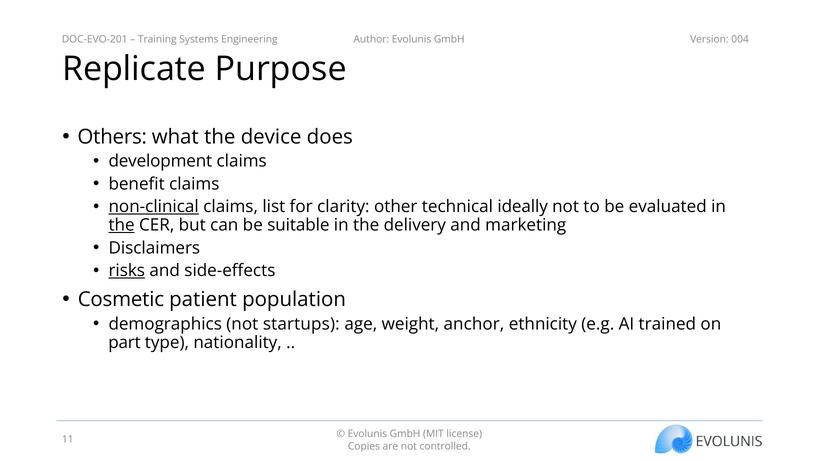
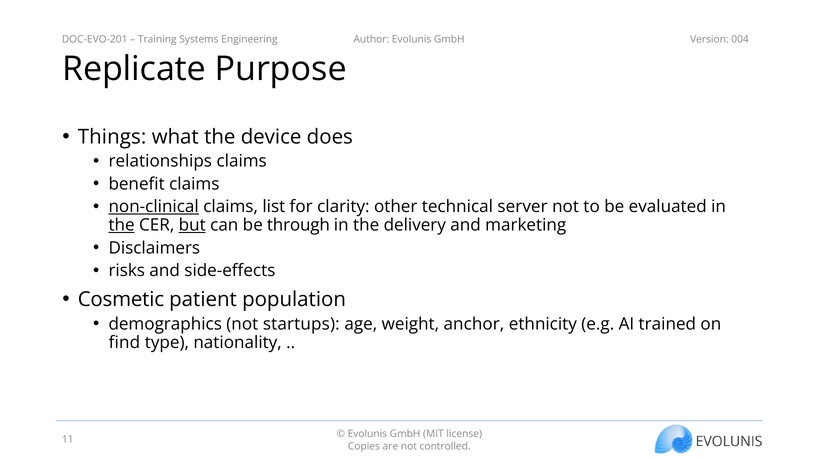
Others: Others -> Things (112, 137)
development: development -> relationships (160, 161)
ideally: ideally -> server (523, 207)
but underline: none -> present (192, 225)
suitable: suitable -> through (298, 225)
risks underline: present -> none (127, 270)
part: part -> find (124, 342)
